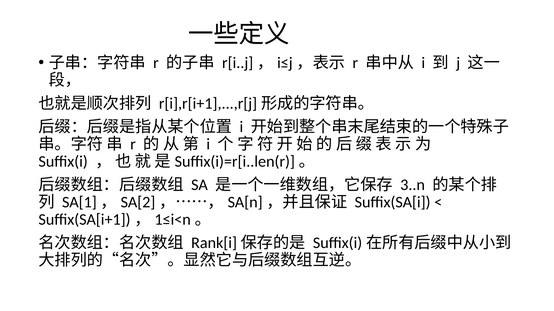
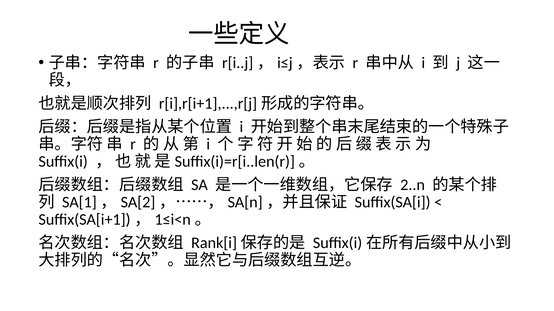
3..n: 3..n -> 2..n (413, 185)
